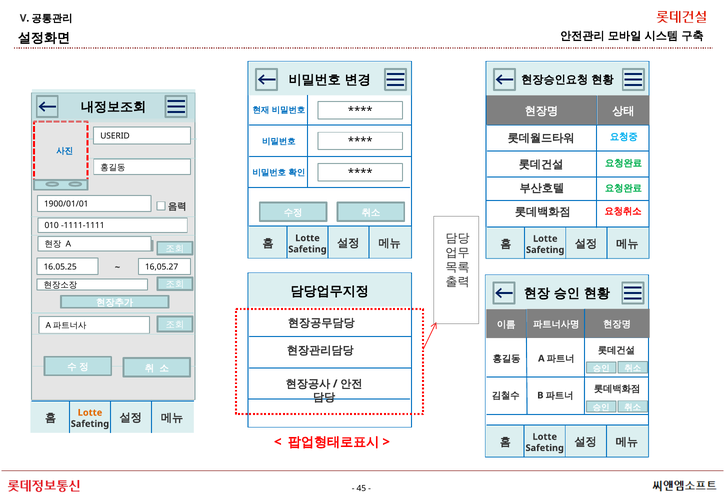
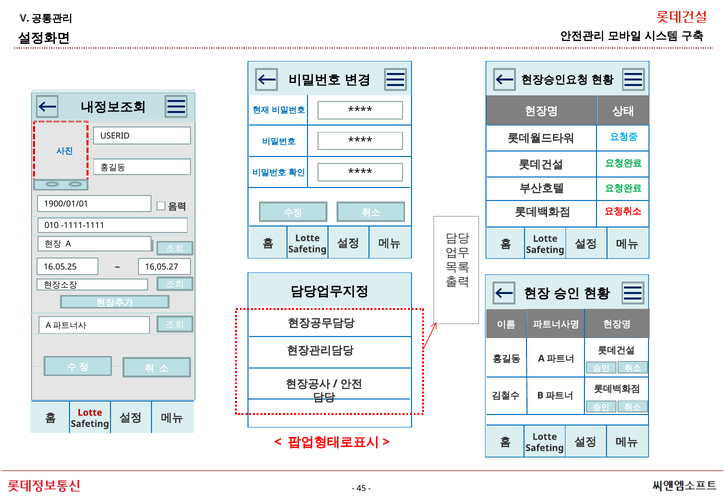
Lotte colour: orange -> red (90, 413)
